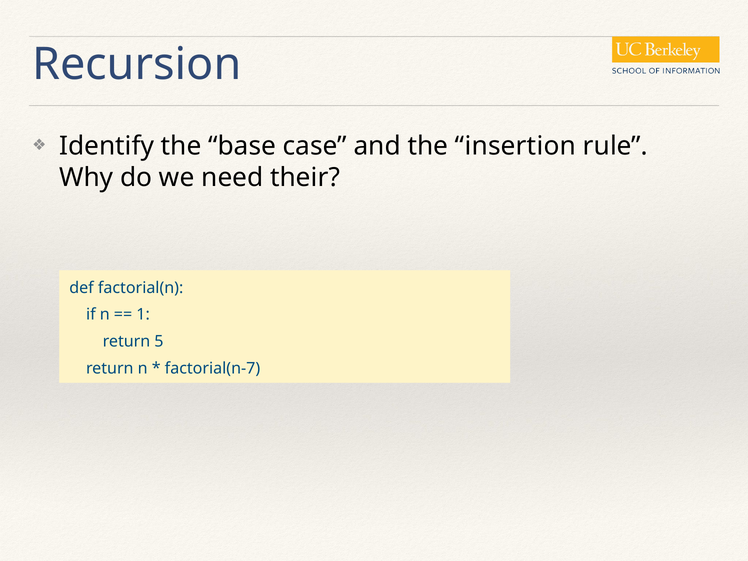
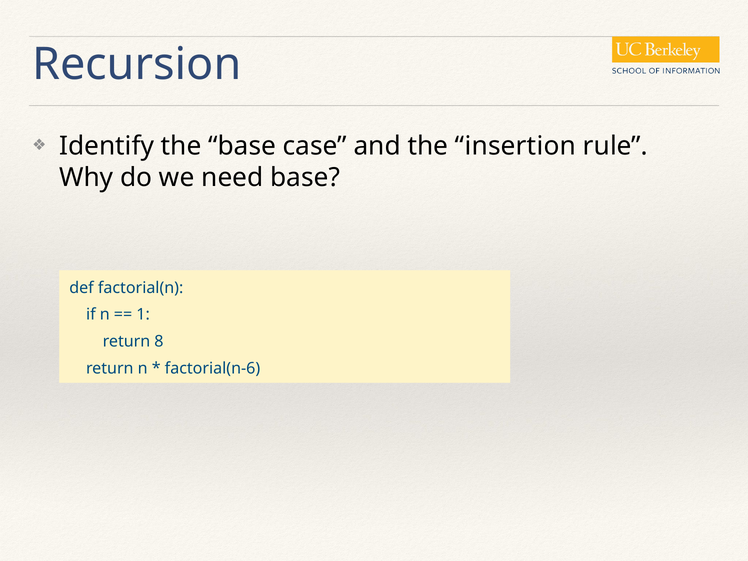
need their: their -> base (305, 178)
5: 5 -> 8 (159, 341)
factorial(n-7: factorial(n-7 -> factorial(n-6 (212, 368)
